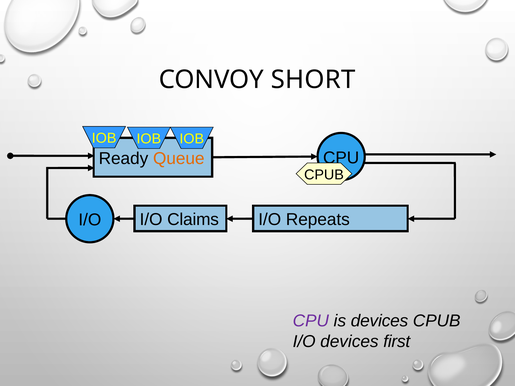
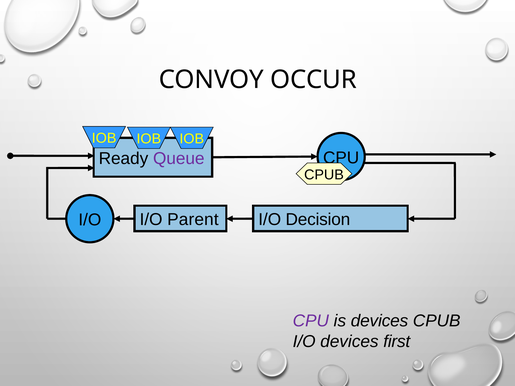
SHORT: SHORT -> OCCUR (313, 80)
Queue colour: orange -> purple (179, 159)
Repeats: Repeats -> Decision (318, 220)
Claims: Claims -> Parent (193, 220)
